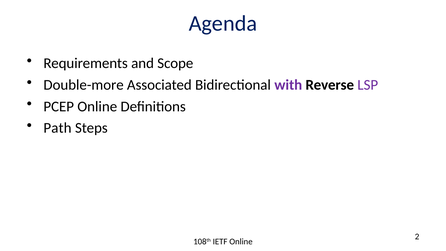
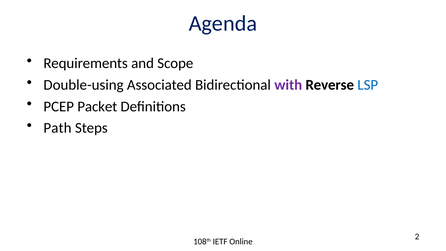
Double-more: Double-more -> Double-using (84, 85)
LSP colour: purple -> blue (368, 85)
PCEP Online: Online -> Packet (97, 106)
